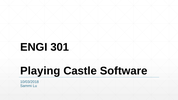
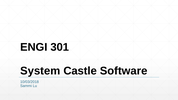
Playing: Playing -> System (40, 71)
